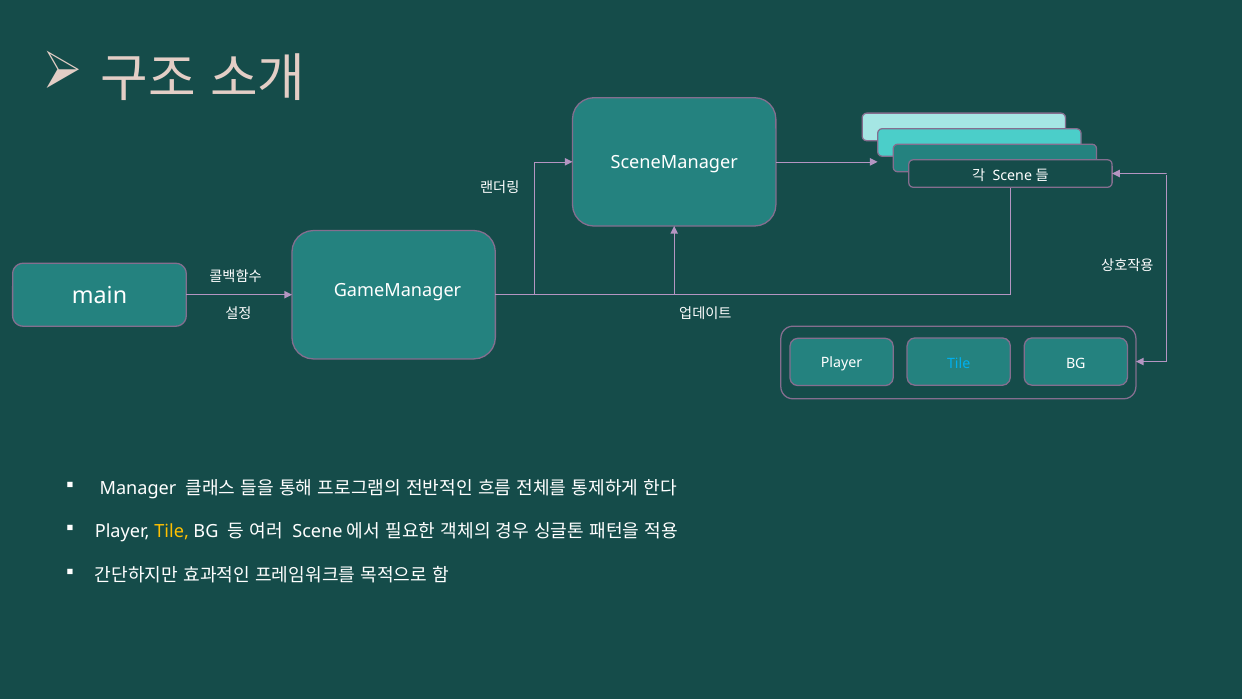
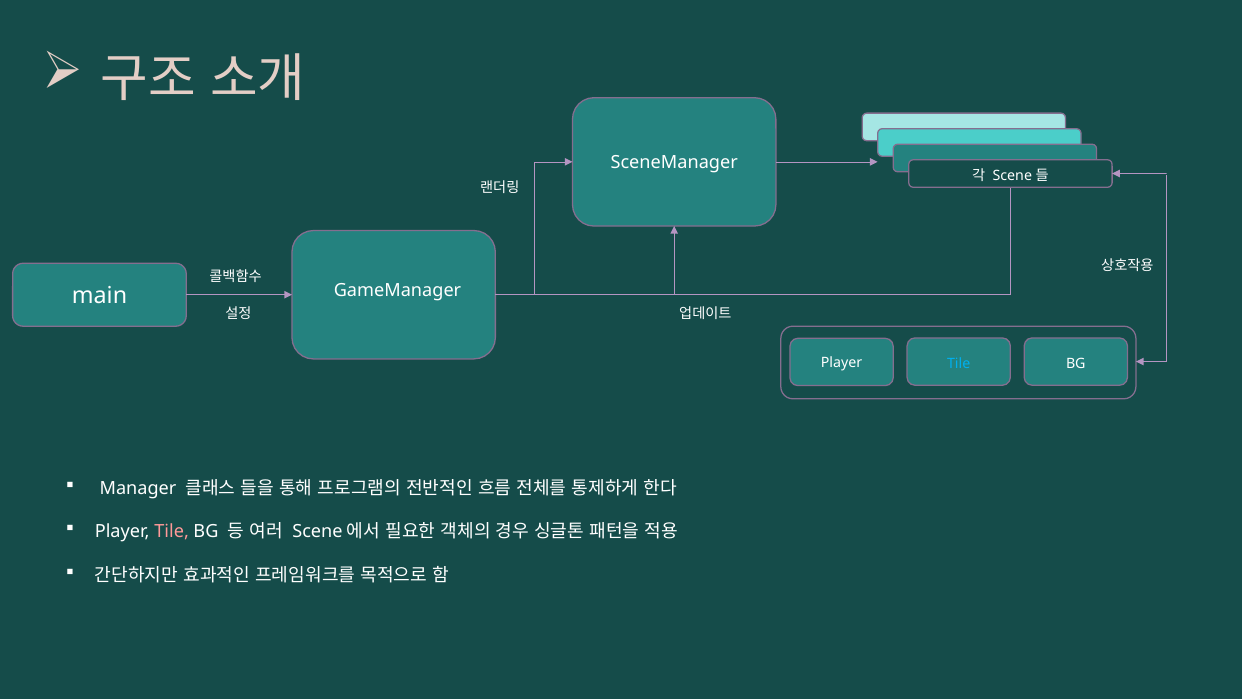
Tile colour: yellow -> pink (172, 531)
